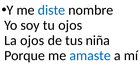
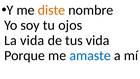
diste colour: blue -> orange (51, 10)
La ojos: ojos -> vida (32, 40)
tus niña: niña -> vida (98, 40)
